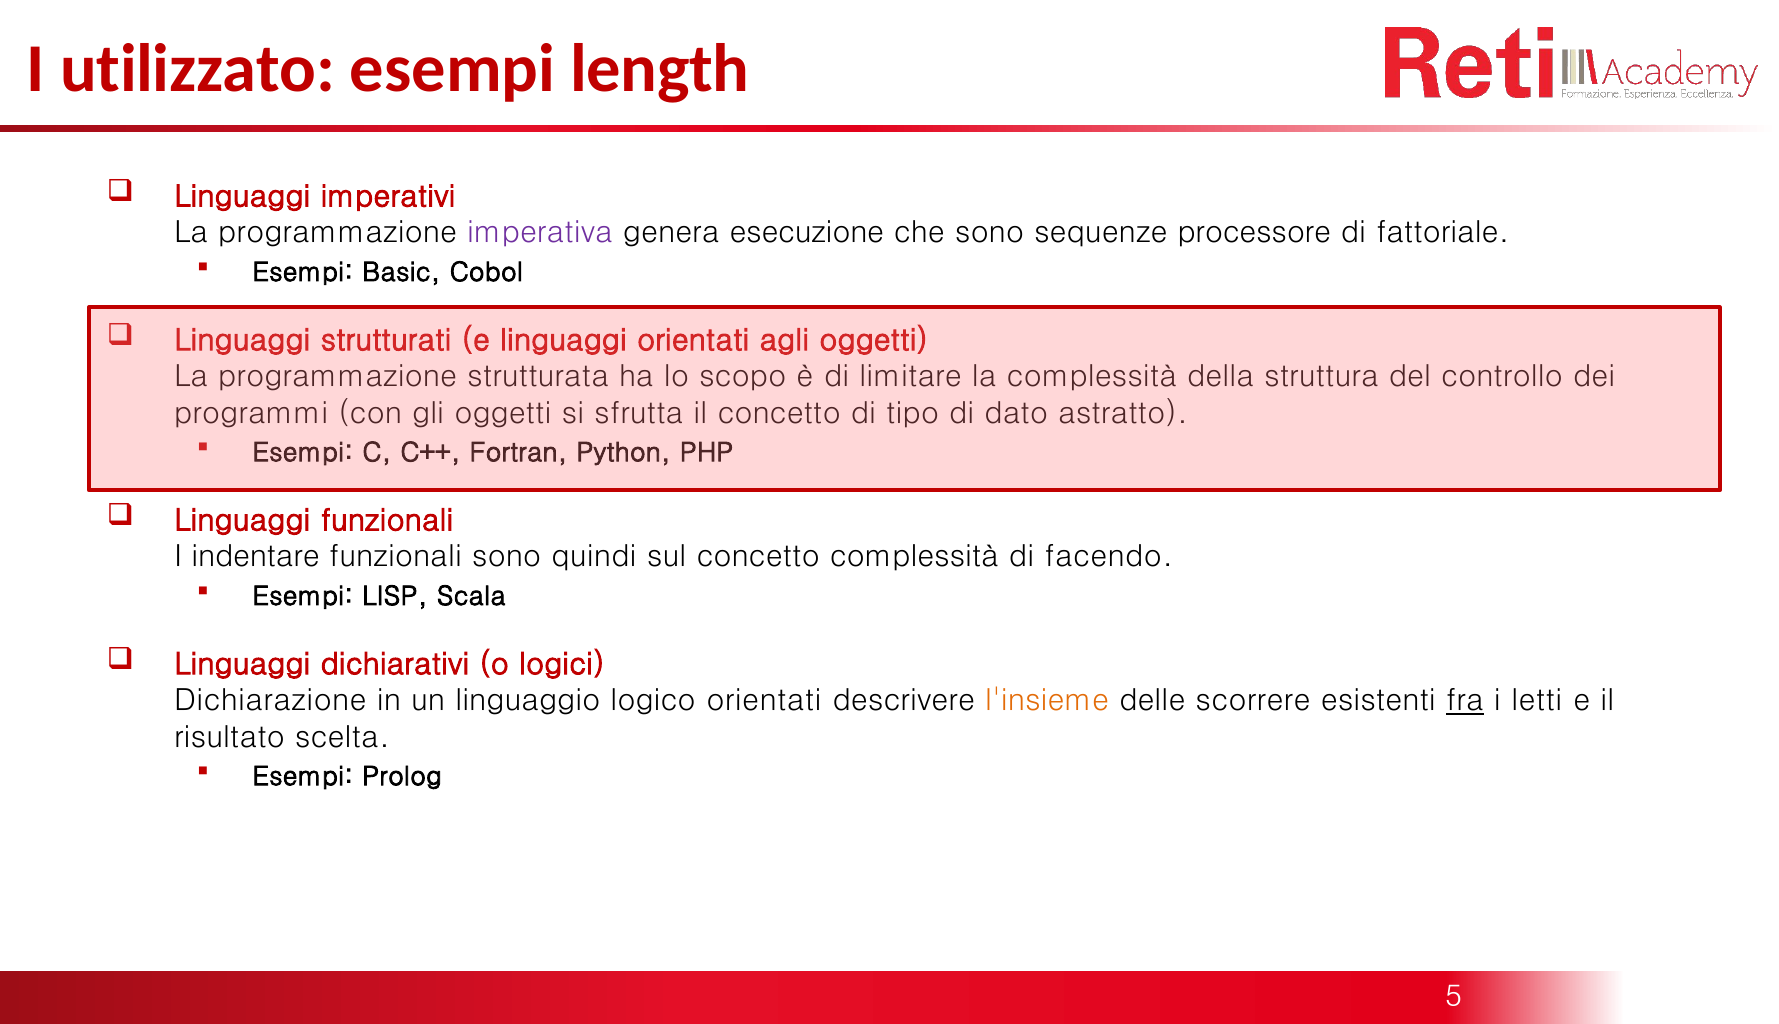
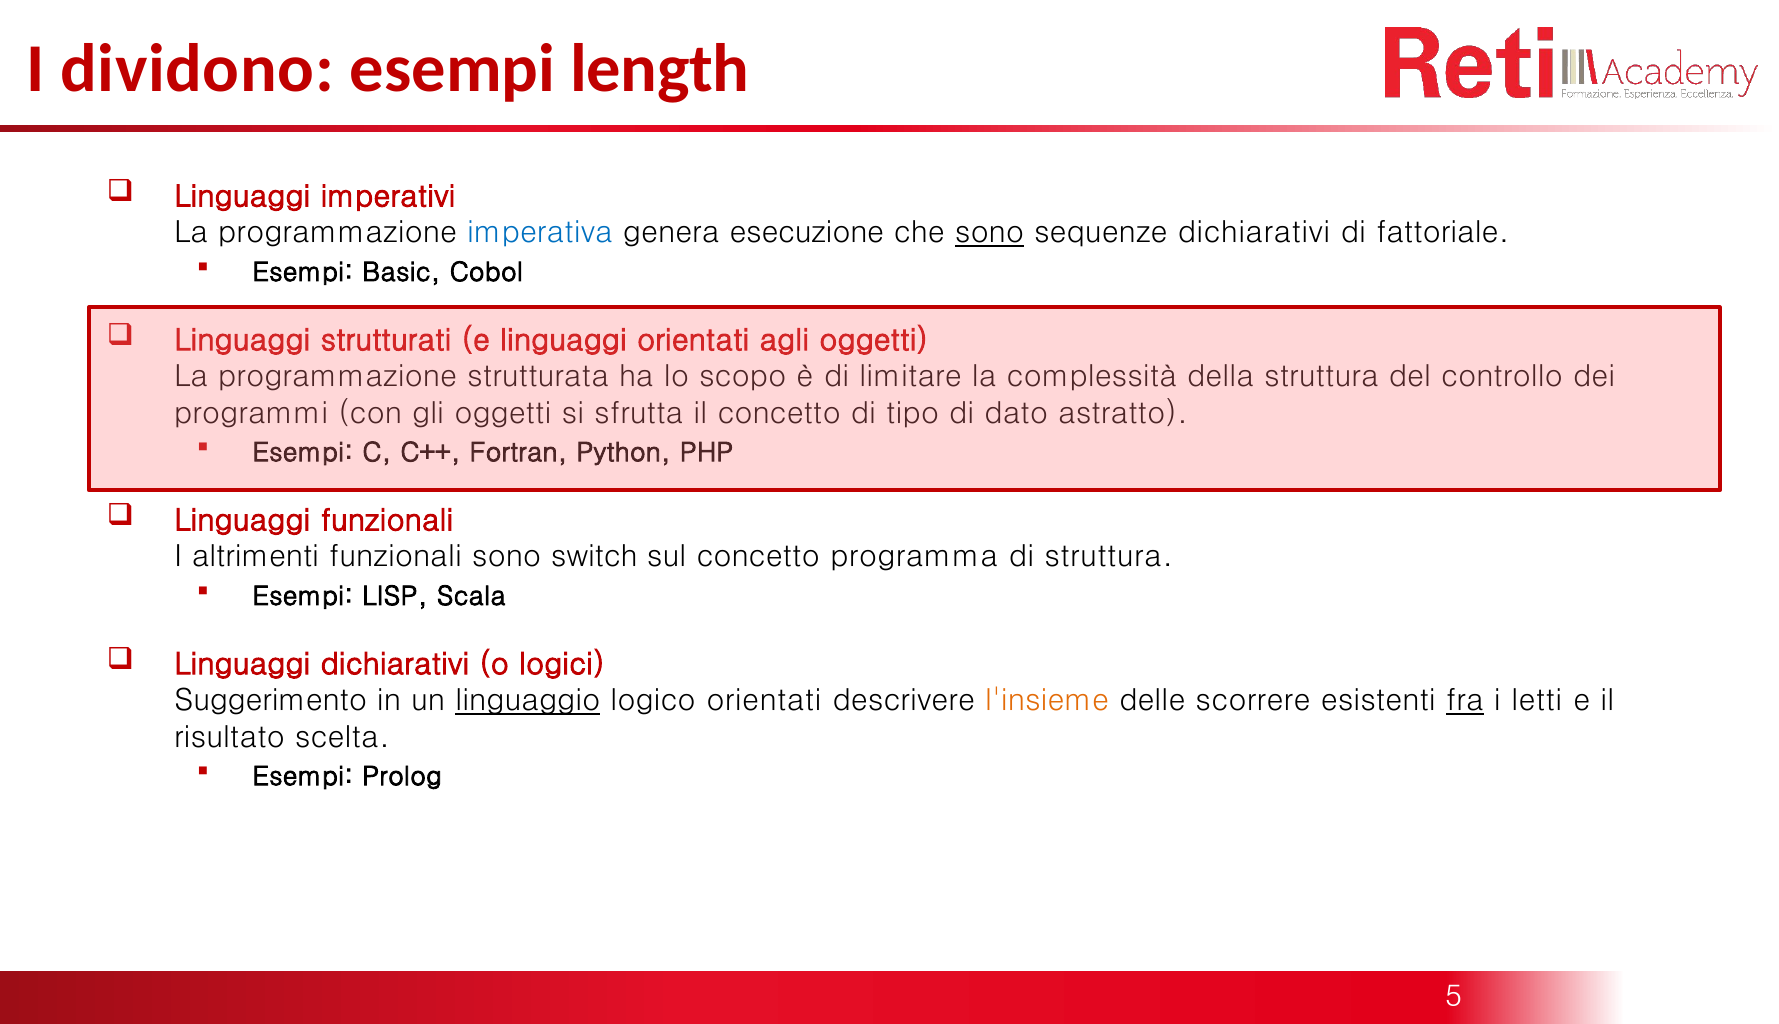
utilizzato: utilizzato -> dividono (197, 69)
imperativa colour: purple -> blue (540, 233)
sono underline: none -> present (990, 233)
sequenze processore: processore -> dichiarativi (1254, 233)
indentare: indentare -> altrimenti (256, 557)
quindi: quindi -> switch (594, 557)
concetto complessità: complessità -> programma (914, 557)
di facendo: facendo -> struttura (1109, 557)
Dichiarazione: Dichiarazione -> Suggerimento (271, 701)
linguaggio underline: none -> present (528, 701)
